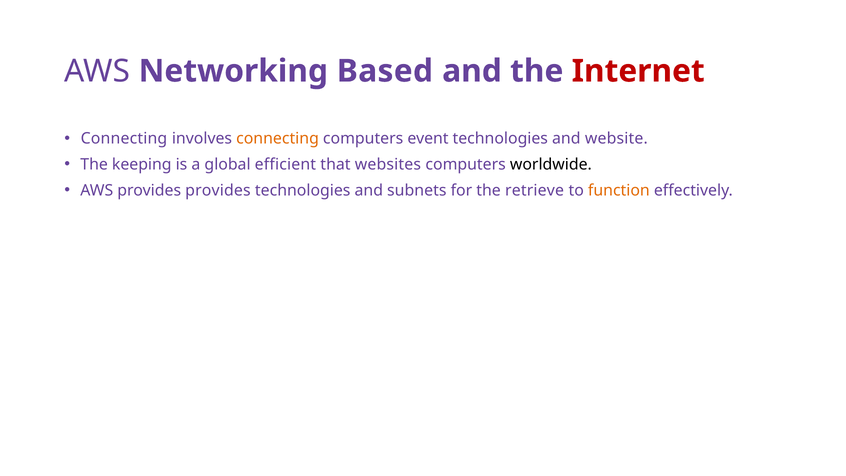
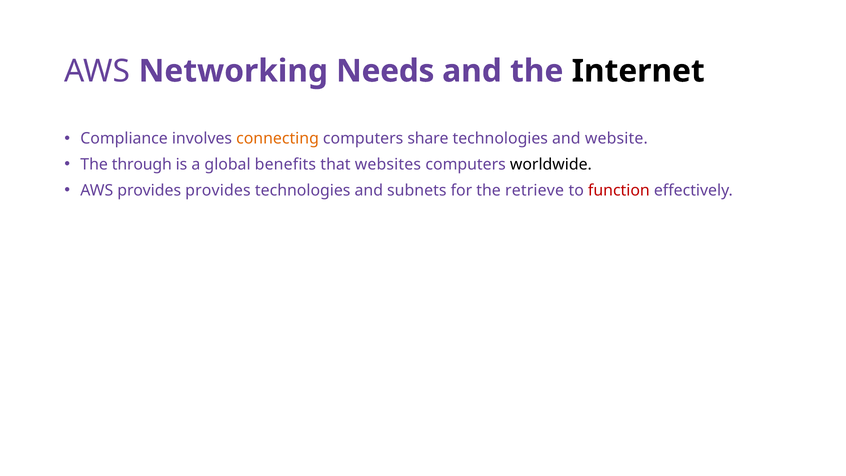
Based: Based -> Needs (385, 71)
Internet colour: red -> black (638, 71)
Connecting: Connecting -> Compliance (124, 138)
event: event -> share (428, 138)
keeping: keeping -> through (142, 164)
efficient: efficient -> benefits (285, 164)
function colour: orange -> red (619, 190)
